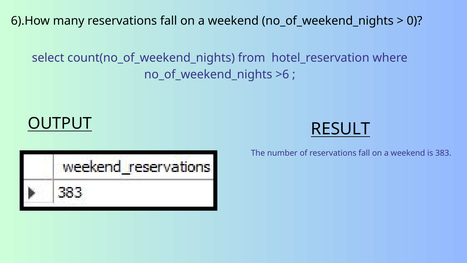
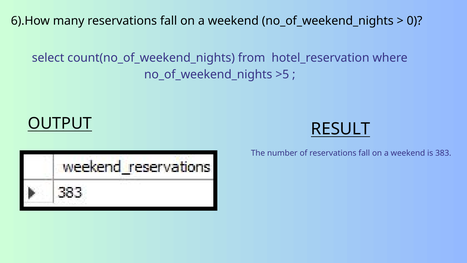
>6: >6 -> >5 (282, 74)
